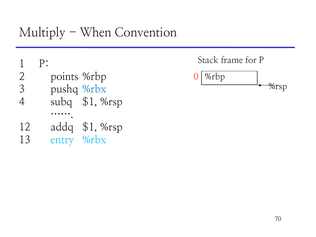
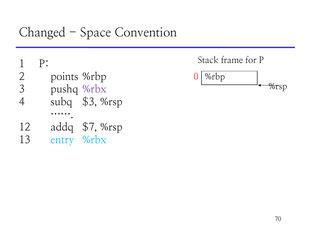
Multiply: Multiply -> Changed (42, 32)
When: When -> Space (96, 32)
%rbx colour: blue -> purple (94, 89)
subq $1: $1 -> $3 (90, 102)
addq $1: $1 -> $7 (90, 127)
